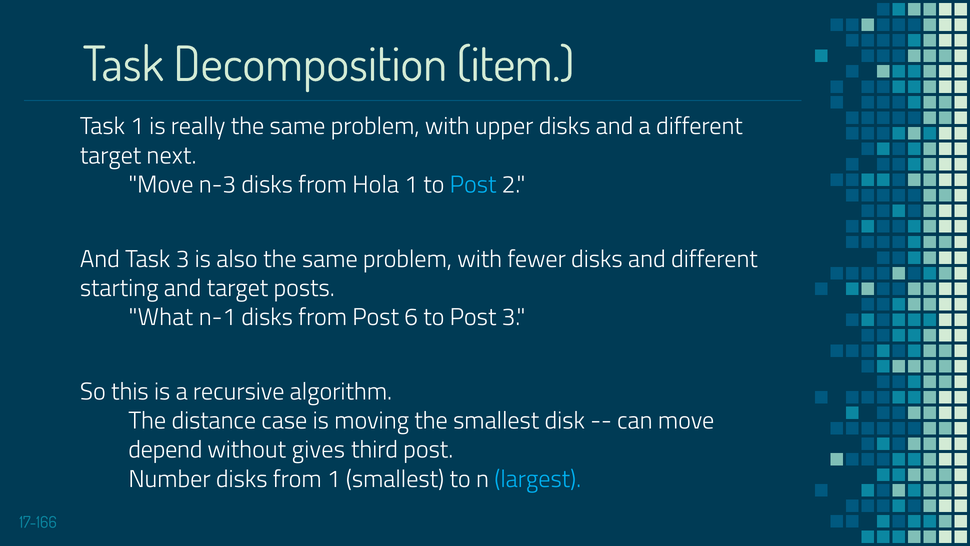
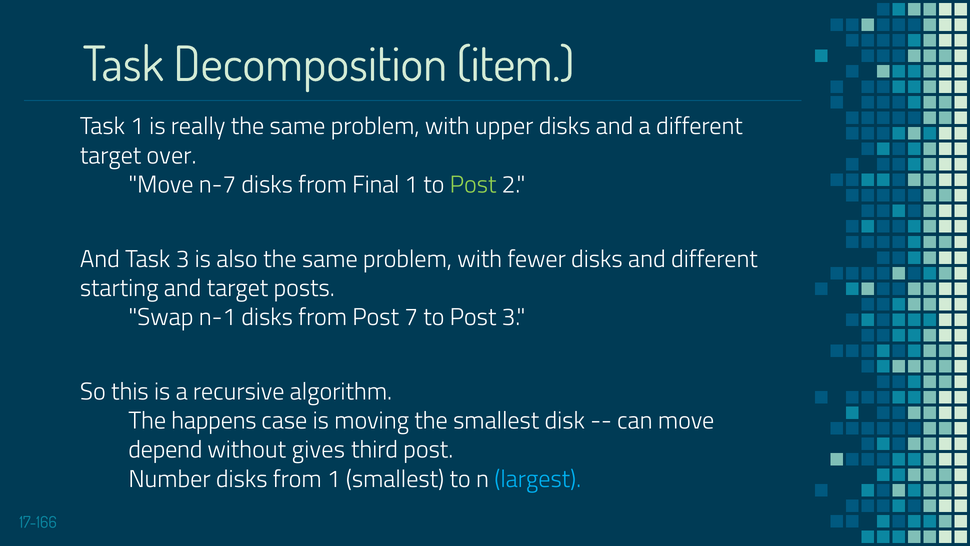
next: next -> over (172, 155)
n-3: n-3 -> n-7 (217, 185)
Hola: Hola -> Final (376, 185)
Post colour: light blue -> light green (473, 185)
What: What -> Swap (161, 317)
6: 6 -> 7 (411, 317)
distance: distance -> happens (214, 421)
